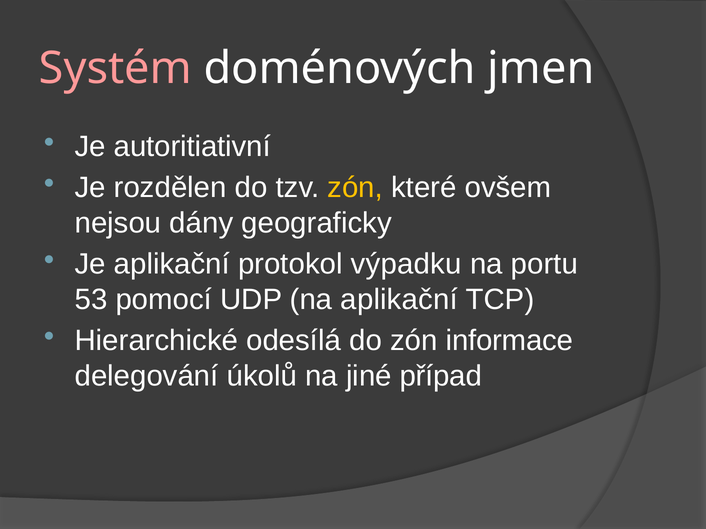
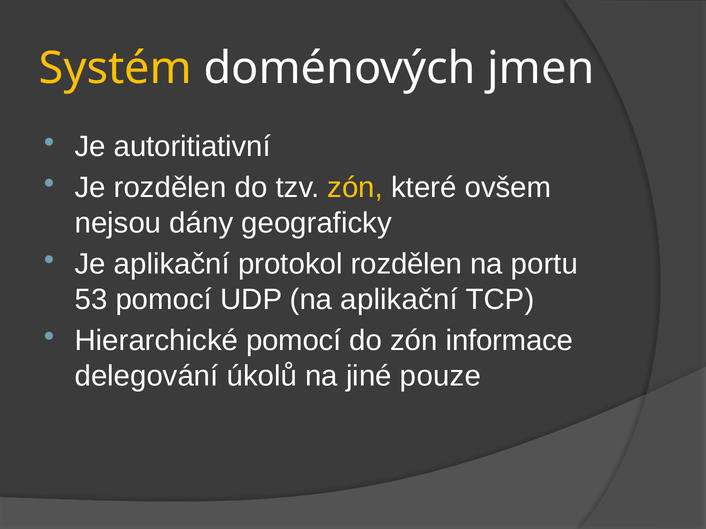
Systém colour: pink -> yellow (115, 68)
protokol výpadku: výpadku -> rozdělen (406, 264)
Hierarchické odesílá: odesílá -> pomocí (294, 341)
případ: případ -> pouze (441, 376)
